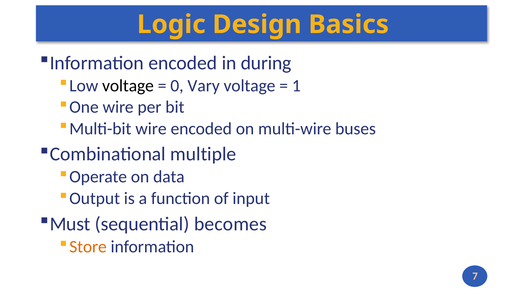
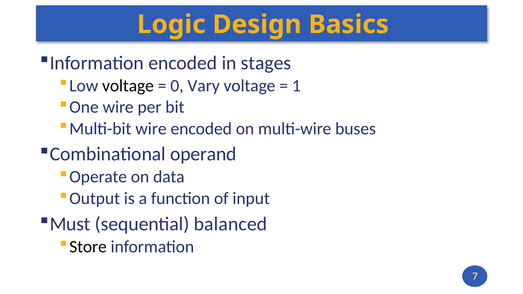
during: during -> stages (266, 63)
multiple: multiple -> operand (203, 154)
becomes: becomes -> balanced (230, 224)
Store colour: orange -> black (88, 247)
